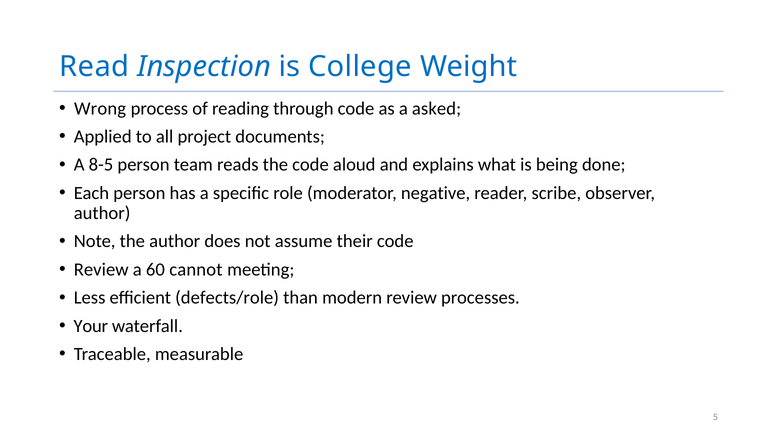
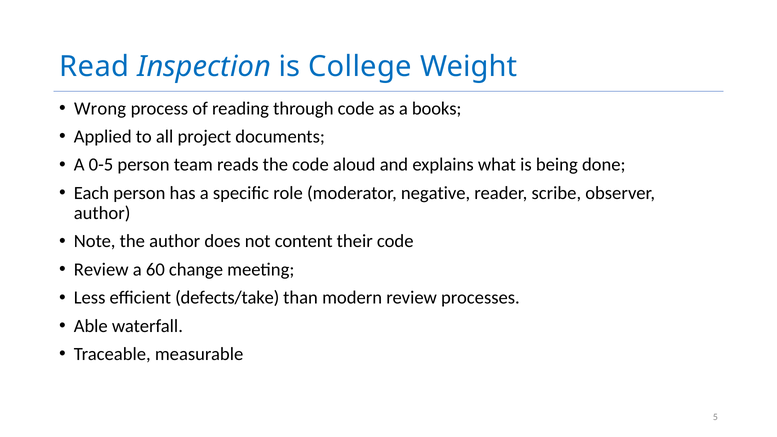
asked: asked -> books (437, 108)
8-5: 8-5 -> 0-5 (101, 165)
assume: assume -> content (304, 241)
cannot: cannot -> change (196, 270)
defects/role: defects/role -> defects/take (227, 298)
Your: Your -> Able (91, 326)
